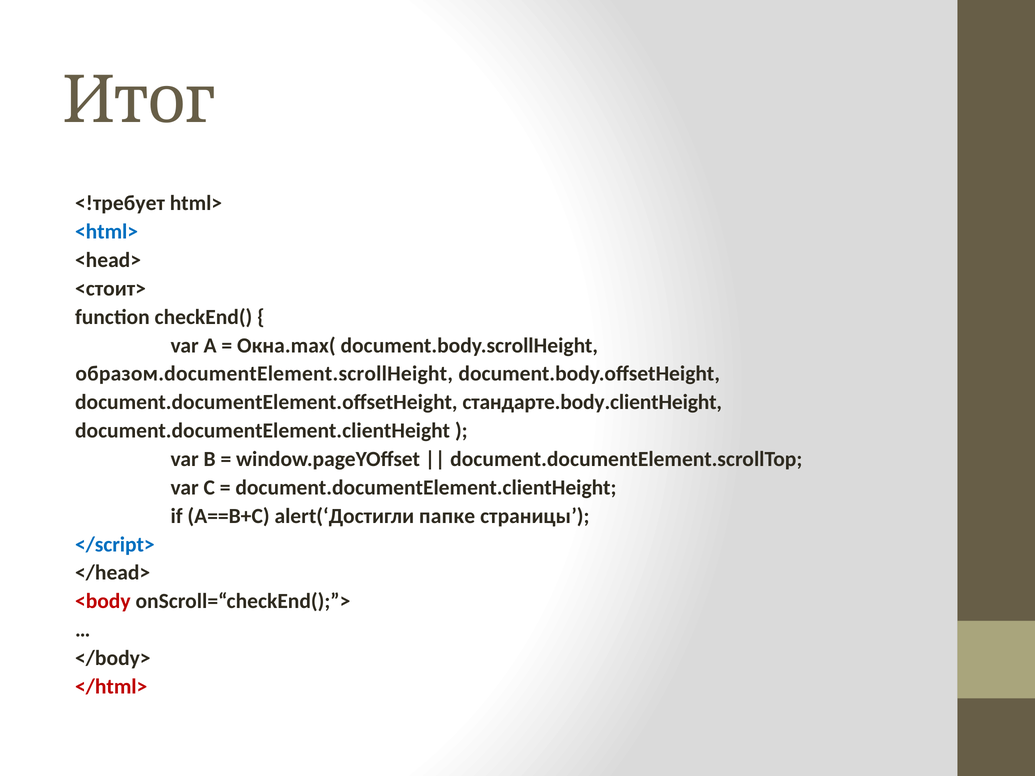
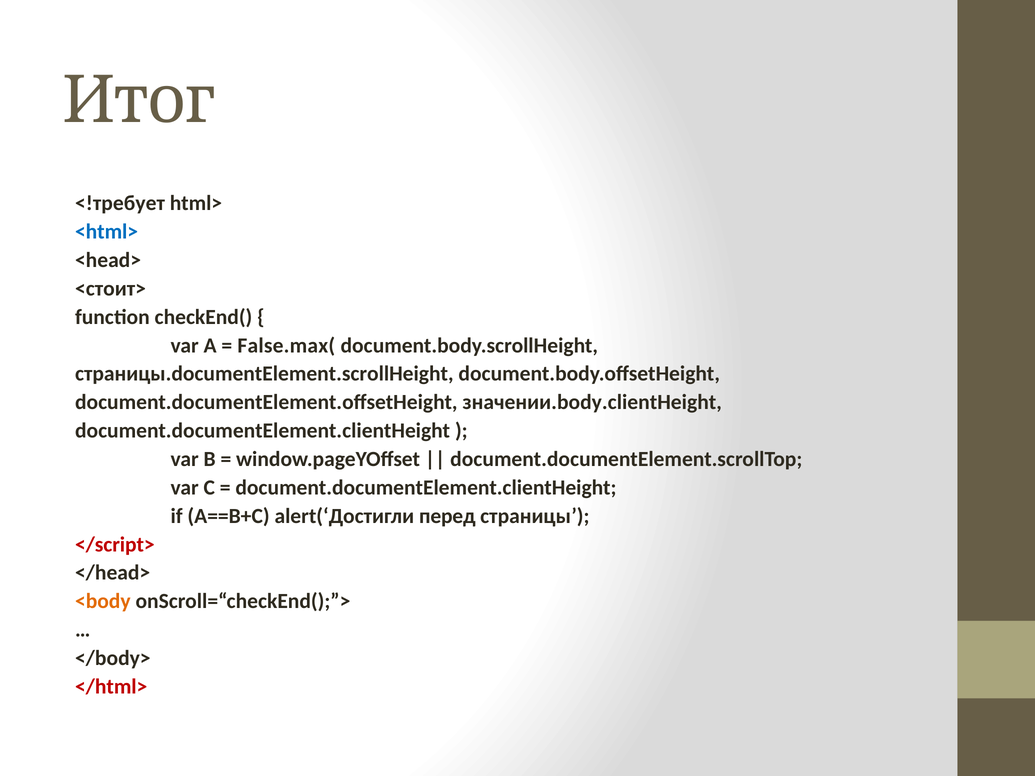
Окна.max(: Окна.max( -> False.max( (286, 346)
образом.documentElement.scrollHeight: образом.documentElement.scrollHeight -> страницы.documentElement.scrollHeight (264, 374)
стандарте.body.clientHeight: стандарте.body.clientHeight -> значении.body.clientHeight (592, 402)
папке: папке -> перед (447, 516)
</script> colour: blue -> red (115, 545)
<body colour: red -> orange (103, 601)
